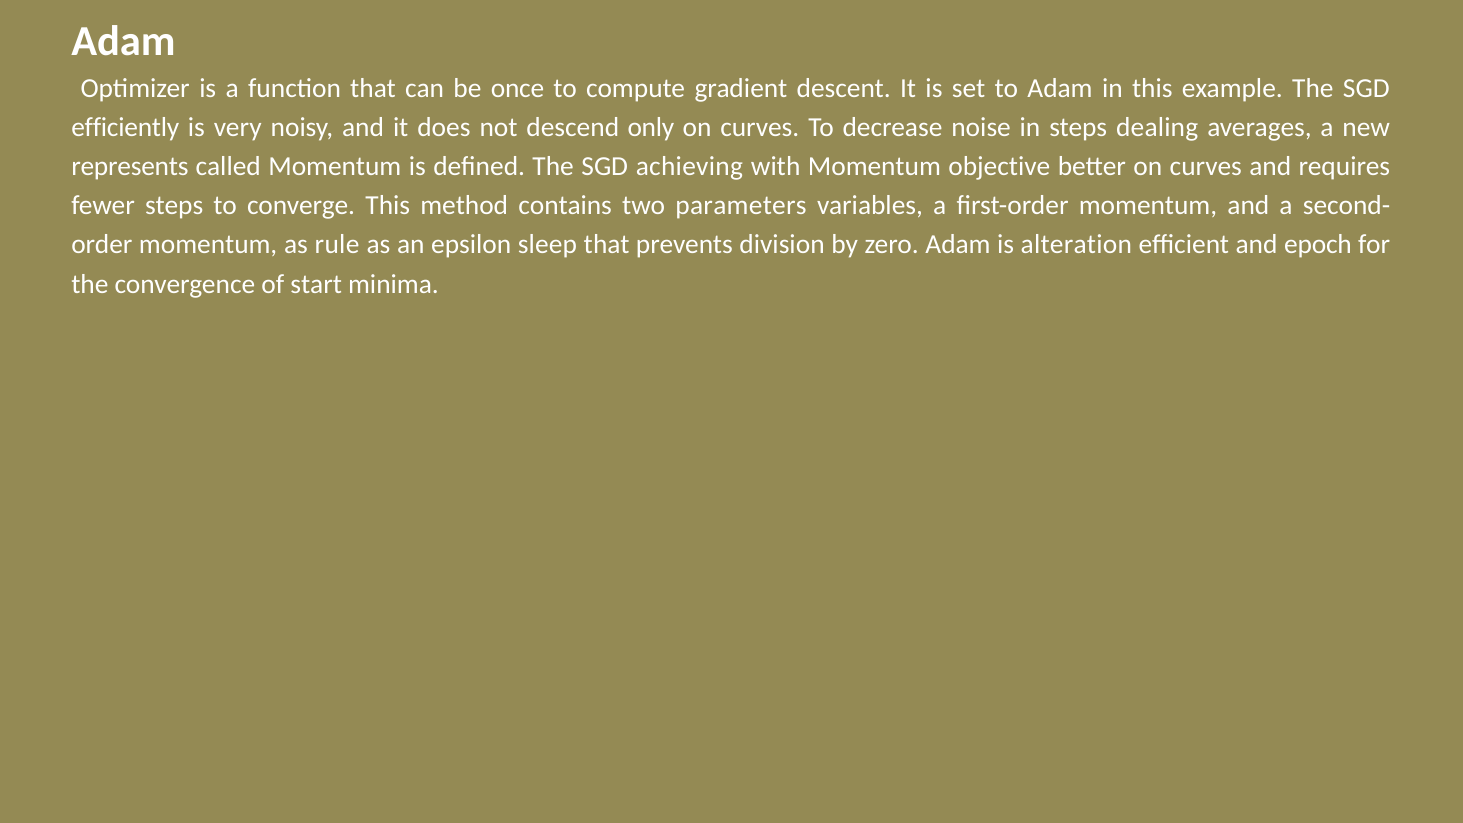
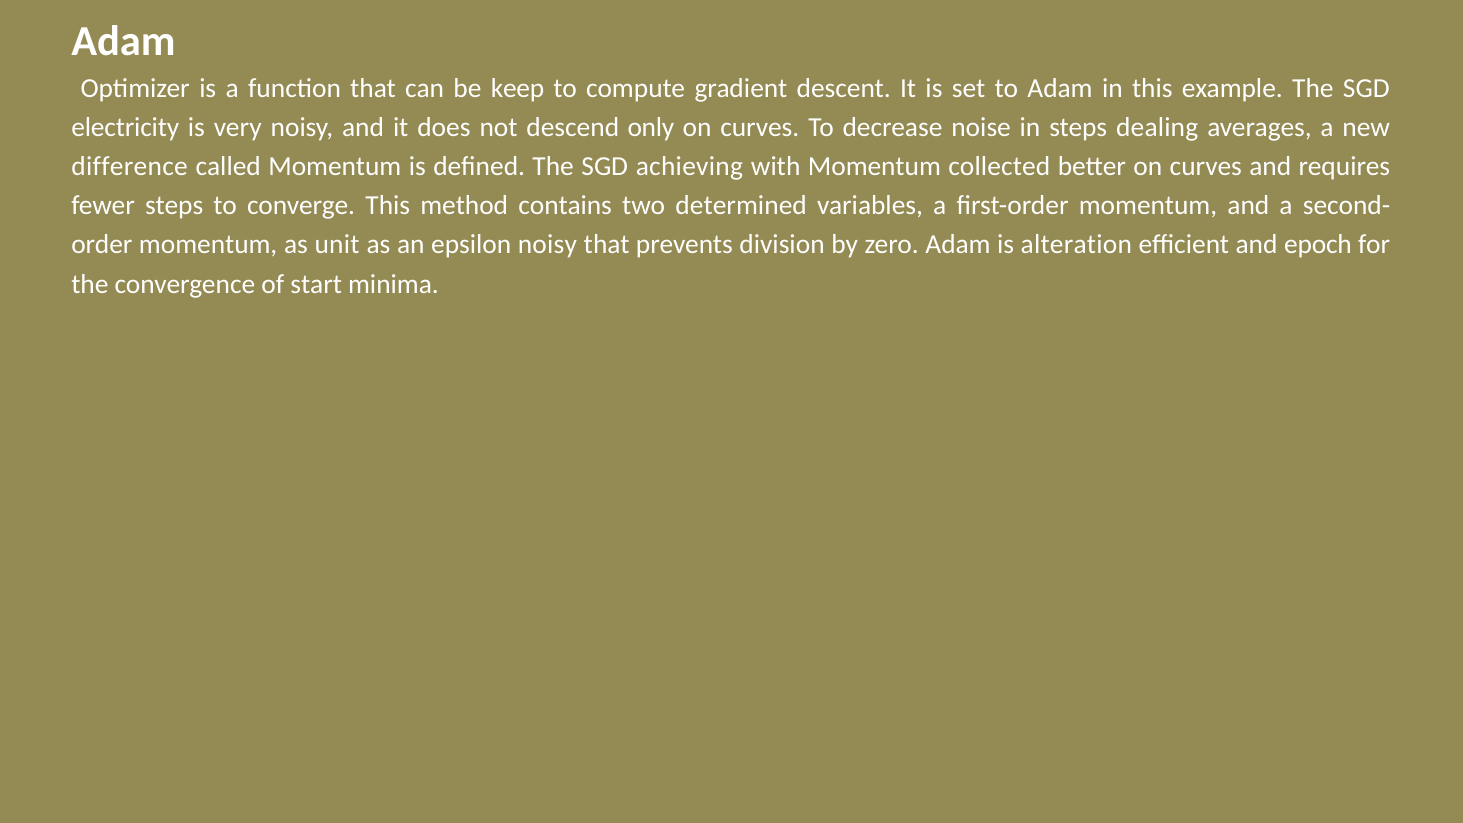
once: once -> keep (518, 88)
efficiently: efficiently -> electricity (125, 127)
represents: represents -> difference (130, 167)
objective: objective -> collected (999, 167)
parameters: parameters -> determined (741, 206)
rule: rule -> unit (337, 245)
epsilon sleep: sleep -> noisy (547, 245)
